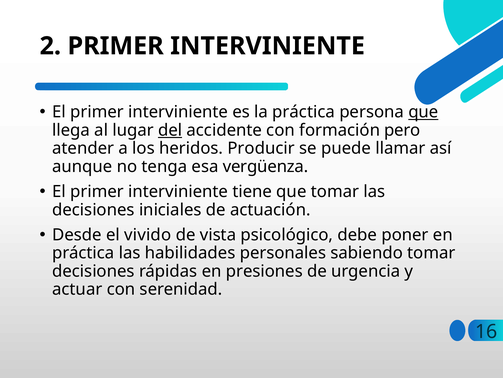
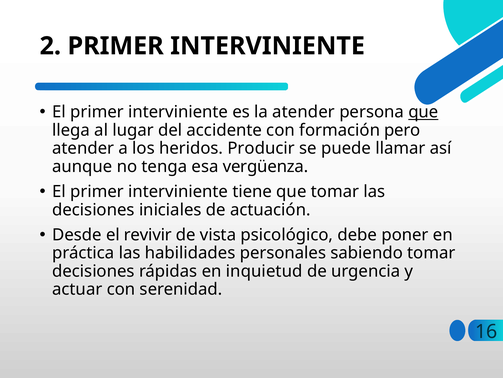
la práctica: práctica -> atender (304, 112)
del underline: present -> none (170, 130)
vivido: vivido -> revivir (148, 234)
presiones: presiones -> inquietud (264, 271)
